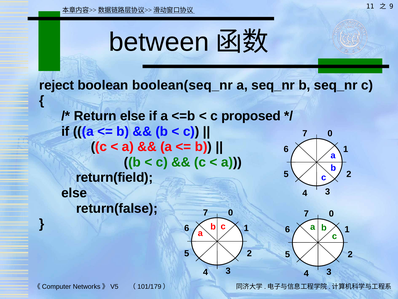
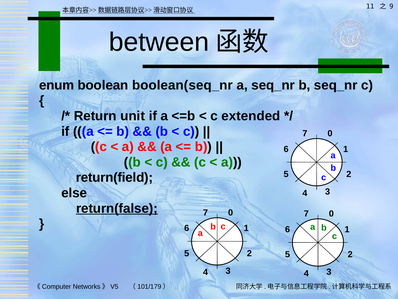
reject: reject -> enum (57, 85)
Return else: else -> unit (133, 116)
proposed: proposed -> extended (251, 116)
return(false underline: none -> present (117, 208)
